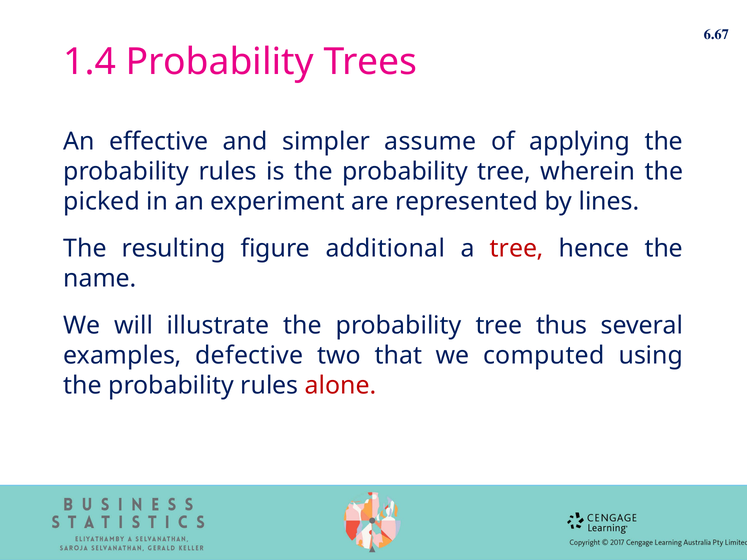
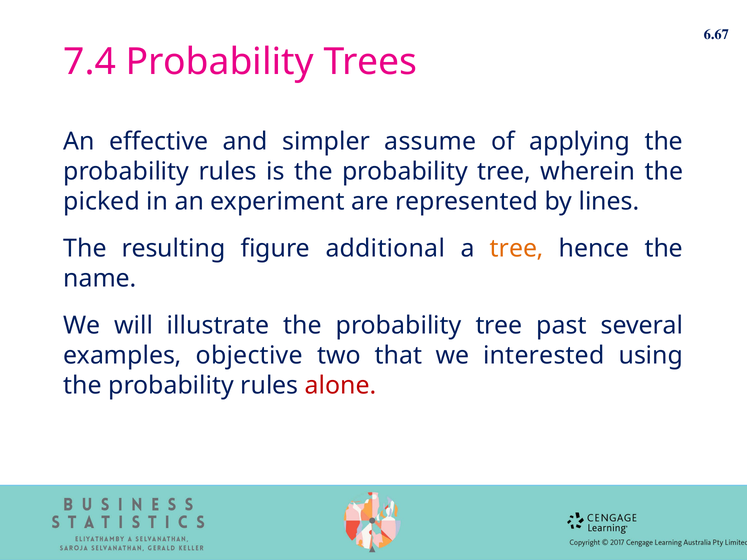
1.4: 1.4 -> 7.4 (90, 62)
tree colour: red -> orange (517, 249)
thus: thus -> past (562, 326)
defective: defective -> objective (249, 356)
computed: computed -> interested (544, 356)
